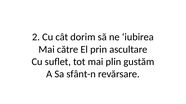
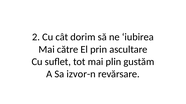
sfânt-n: sfânt-n -> izvor-n (81, 74)
